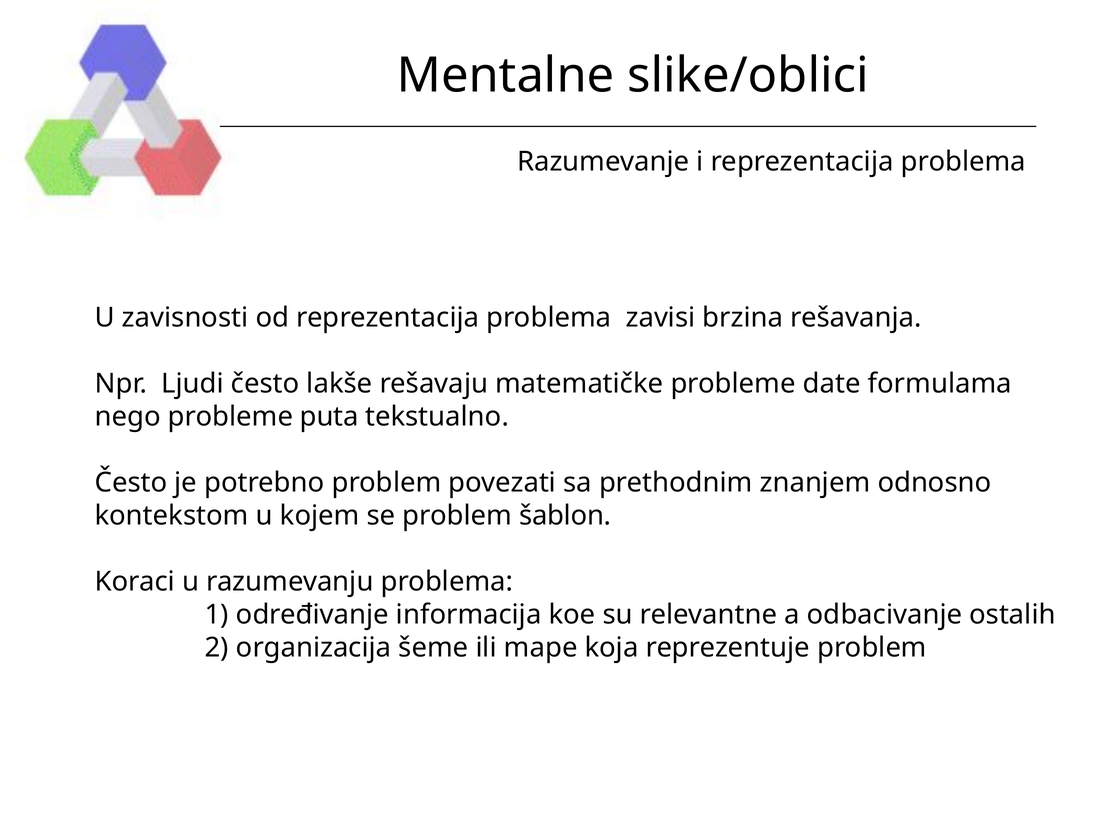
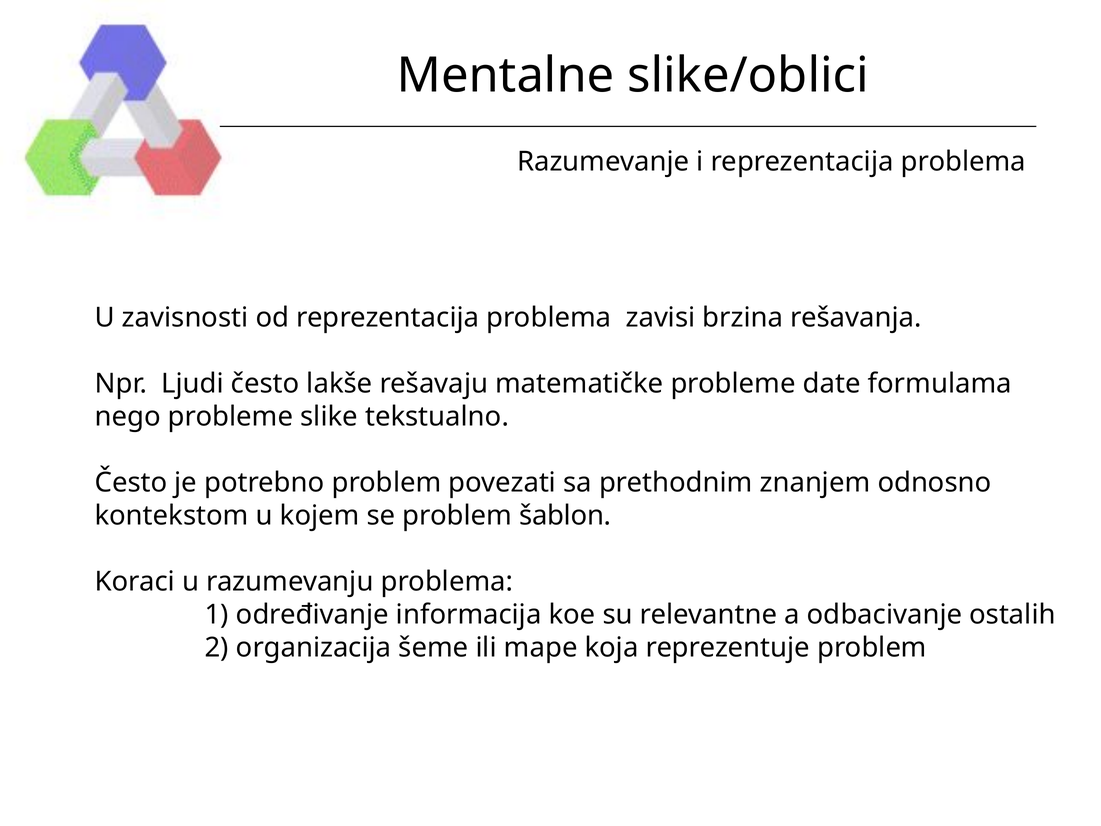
puta: puta -> slike (329, 416)
